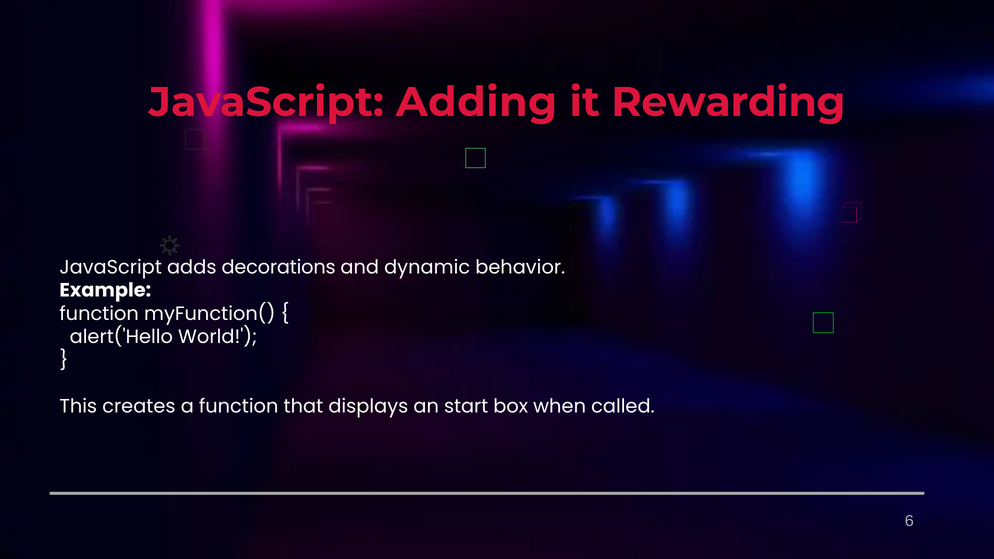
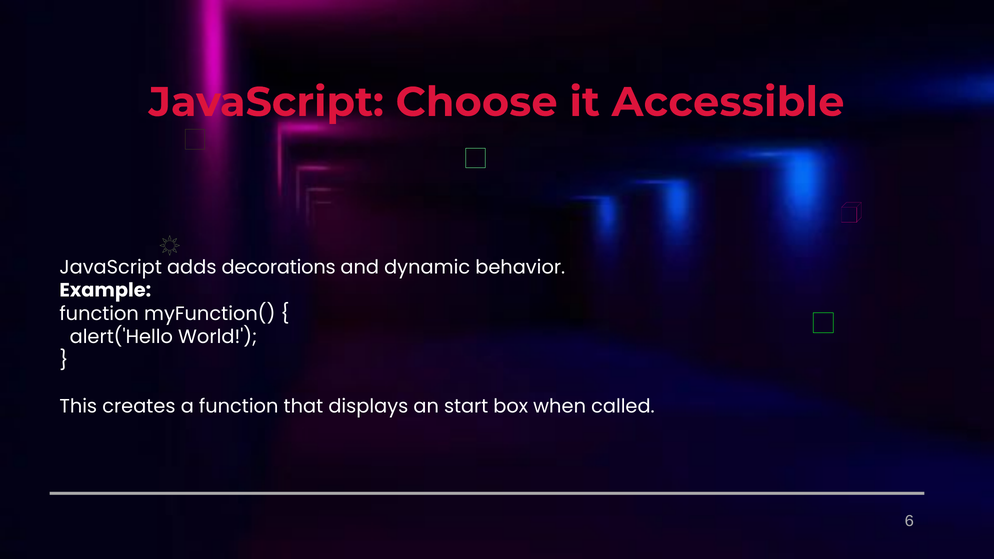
Adding: Adding -> Choose (477, 102)
Rewarding: Rewarding -> Accessible (728, 102)
